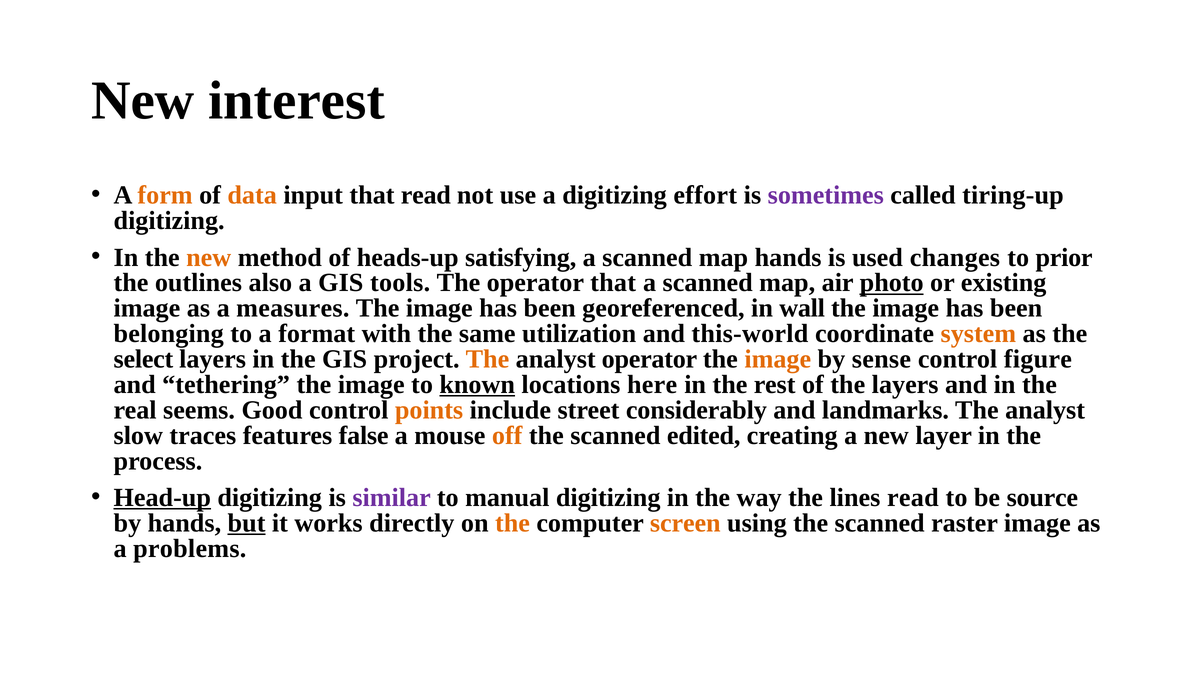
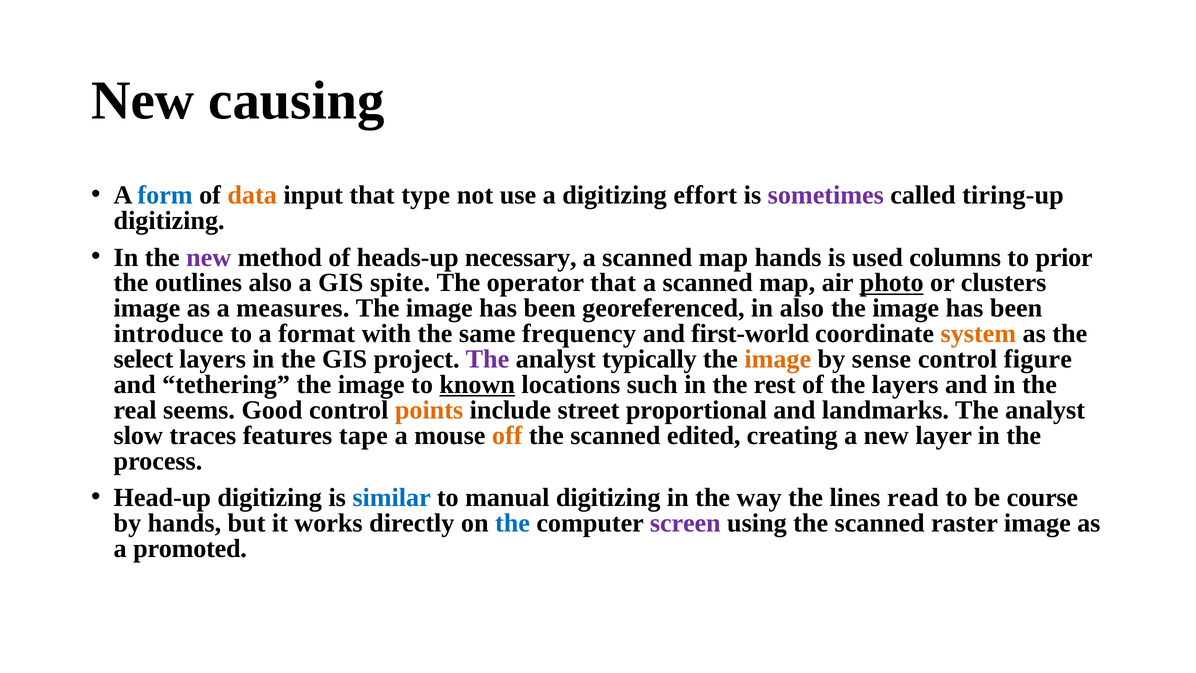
interest: interest -> causing (297, 100)
form colour: orange -> blue (165, 195)
that read: read -> type (426, 195)
new colour: orange -> purple (209, 257)
satisfying: satisfying -> necessary (521, 257)
changes: changes -> columns (955, 257)
tools: tools -> spite (400, 283)
existing: existing -> clusters (1004, 283)
in wall: wall -> also (802, 308)
belonging: belonging -> introduce (169, 334)
utilization: utilization -> frequency (579, 334)
this-world: this-world -> first-world (750, 334)
The colour: orange -> purple (487, 359)
analyst operator: operator -> typically (649, 359)
here: here -> such (652, 384)
considerably: considerably -> proportional (696, 410)
false: false -> tape (363, 435)
Head-up underline: present -> none (162, 497)
similar colour: purple -> blue (392, 497)
source: source -> course (1042, 497)
but underline: present -> none (247, 523)
the colour: orange -> blue (512, 523)
screen colour: orange -> purple (685, 523)
problems: problems -> promoted (190, 548)
